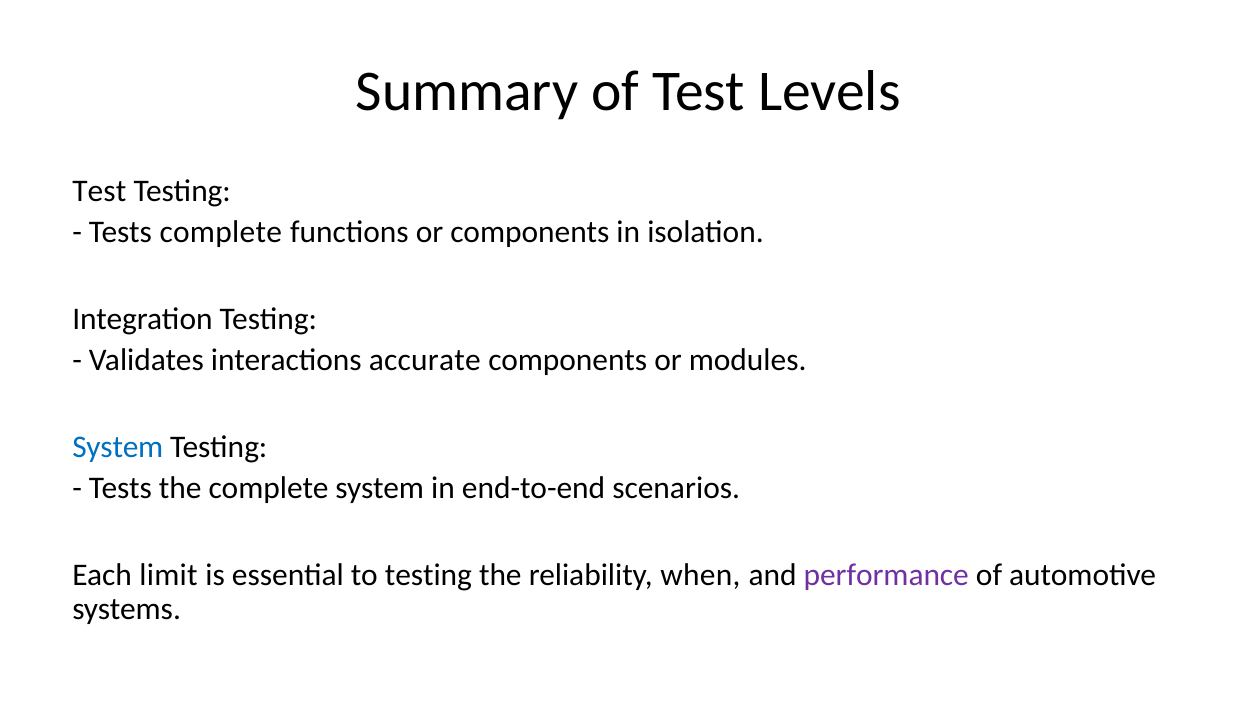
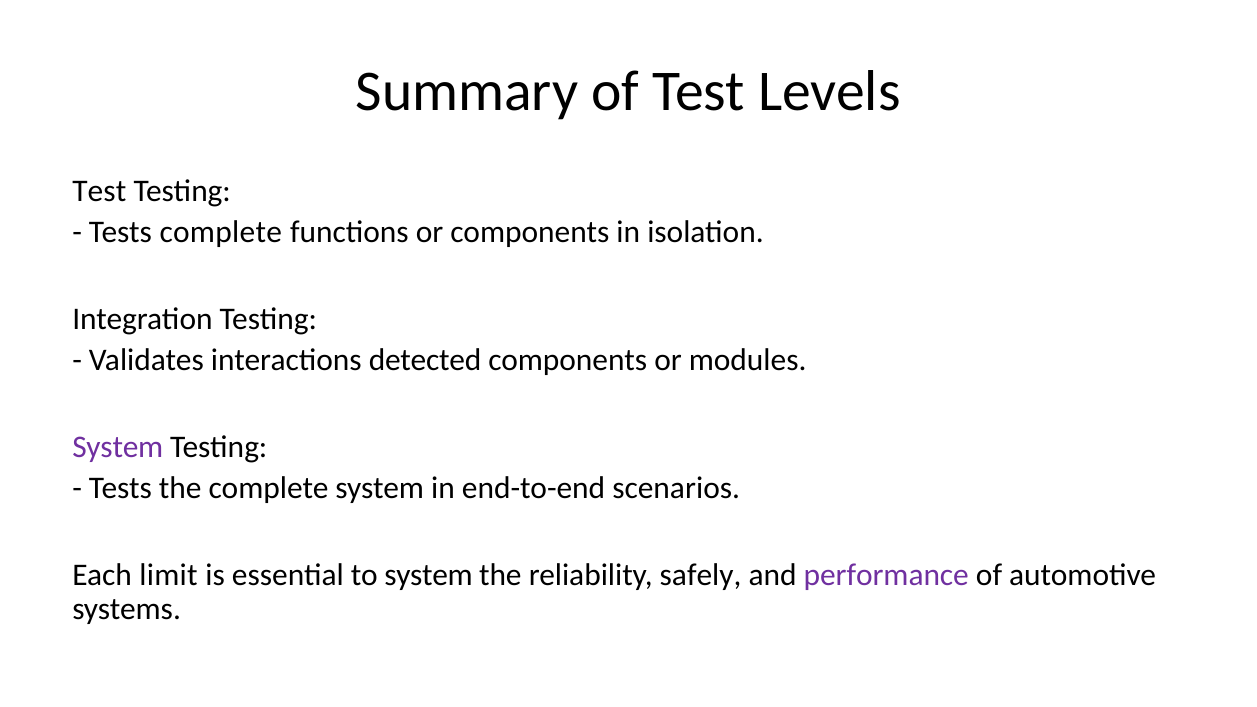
accurate: accurate -> detected (425, 360)
System colour: blue -> purple (118, 447)
to testing: testing -> system (429, 575)
when: when -> safely (701, 575)
